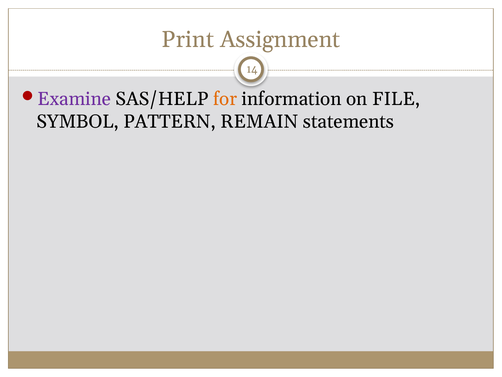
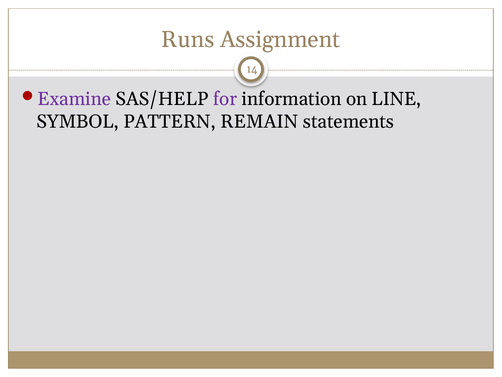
Print: Print -> Runs (188, 40)
for colour: orange -> purple (225, 99)
FILE: FILE -> LINE (396, 99)
